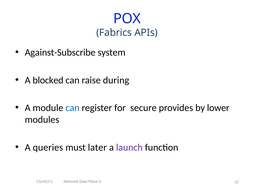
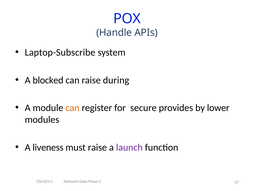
Fabrics: Fabrics -> Handle (114, 33)
Against-Subscribe: Against-Subscribe -> Laptop-Subscribe (60, 52)
can colour: blue -> orange (73, 108)
queries: queries -> liveness (48, 147)
must later: later -> raise (97, 147)
